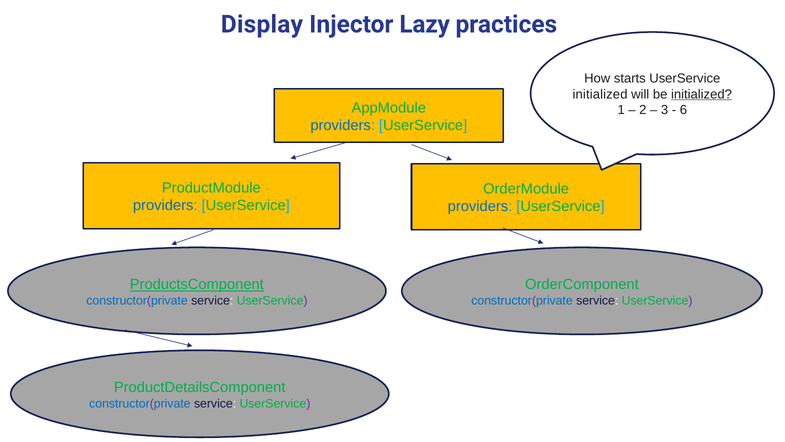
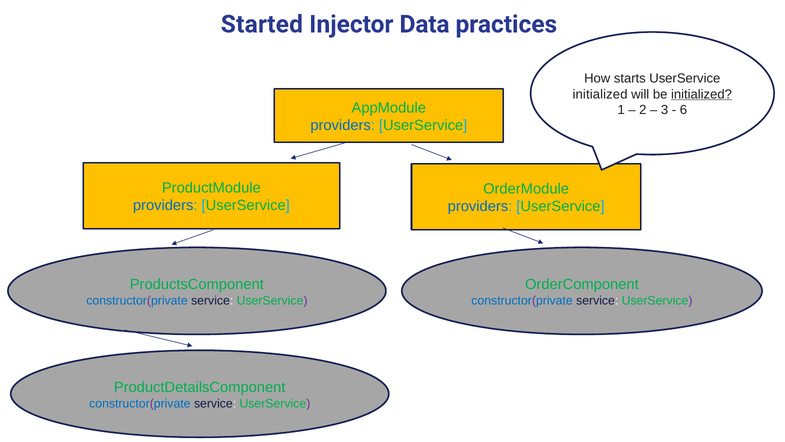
Display: Display -> Started (262, 24)
Lazy: Lazy -> Data (425, 24)
ProductsComponent underline: present -> none (197, 284)
